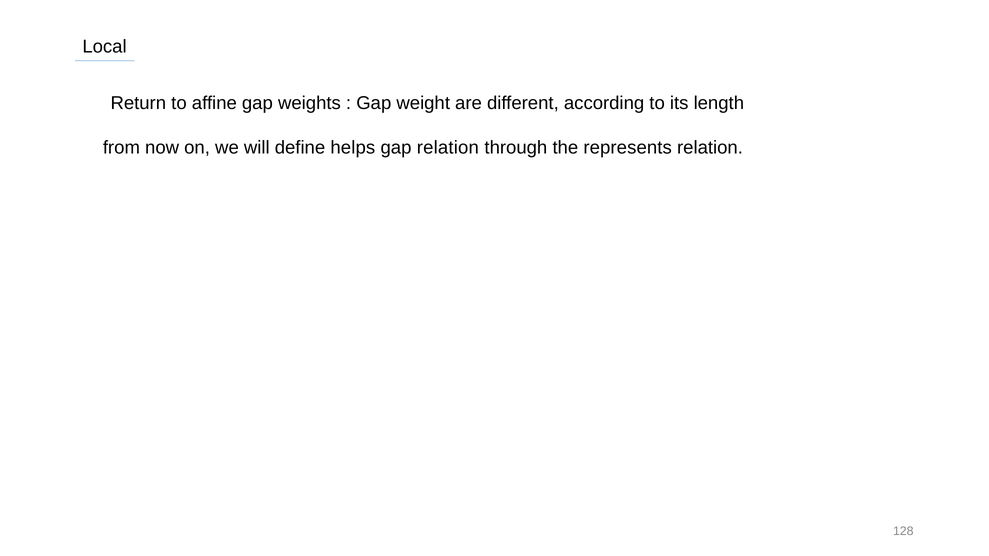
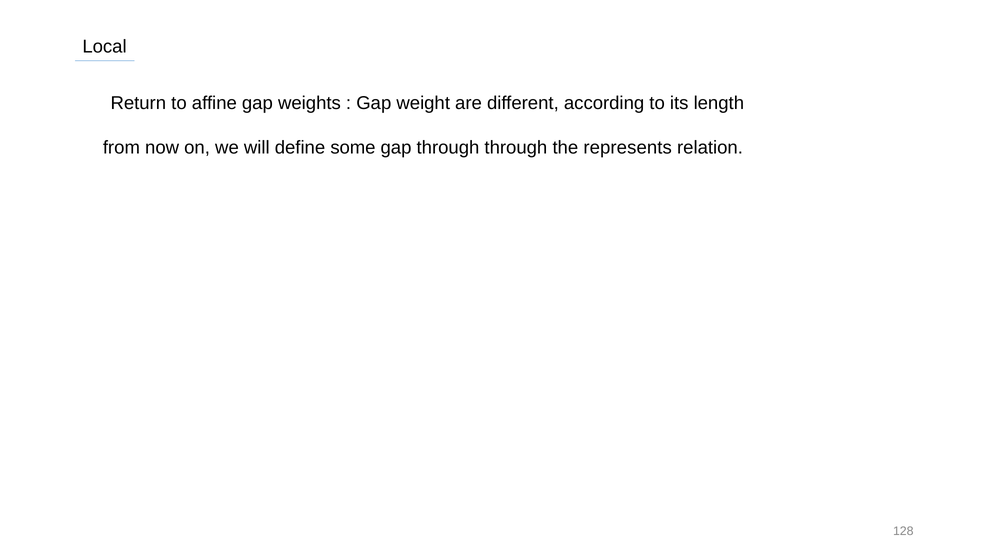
helps: helps -> some (353, 148)
gap relation: relation -> through (448, 148)
